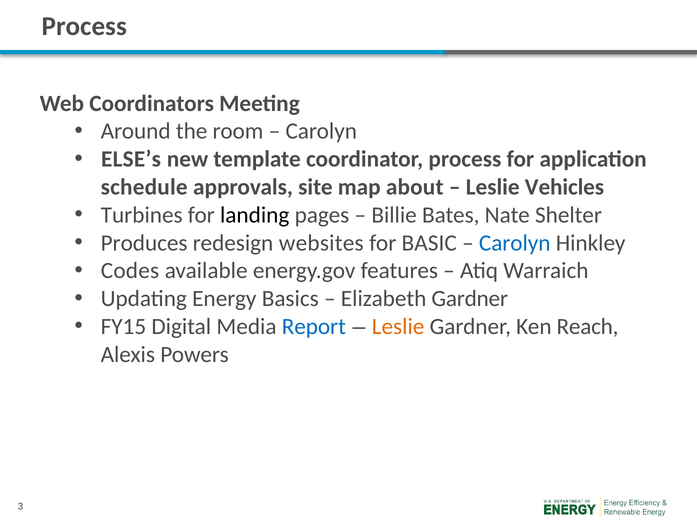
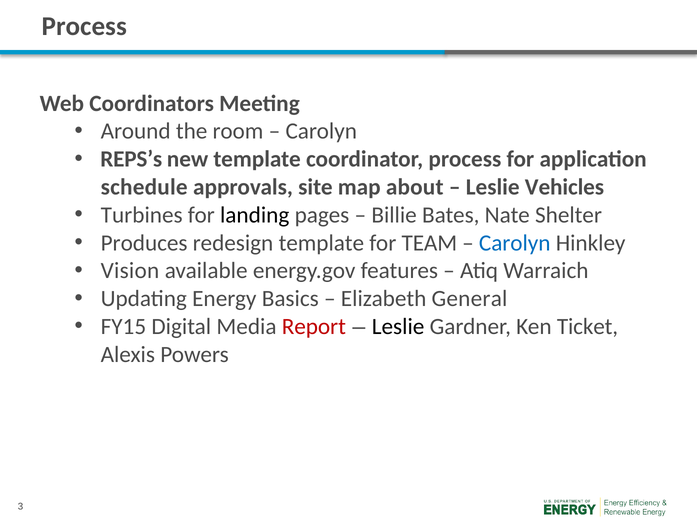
ELSE’s: ELSE’s -> REPS’s (131, 159)
redesign websites: websites -> template (321, 243)
BASIC: BASIC -> TEAM (429, 243)
Codes: Codes -> Vision (130, 271)
Elizabeth Gardner: Gardner -> General (469, 299)
Report colour: blue -> red (314, 326)
Leslie colour: orange -> black (398, 326)
Reach: Reach -> Ticket (588, 326)
